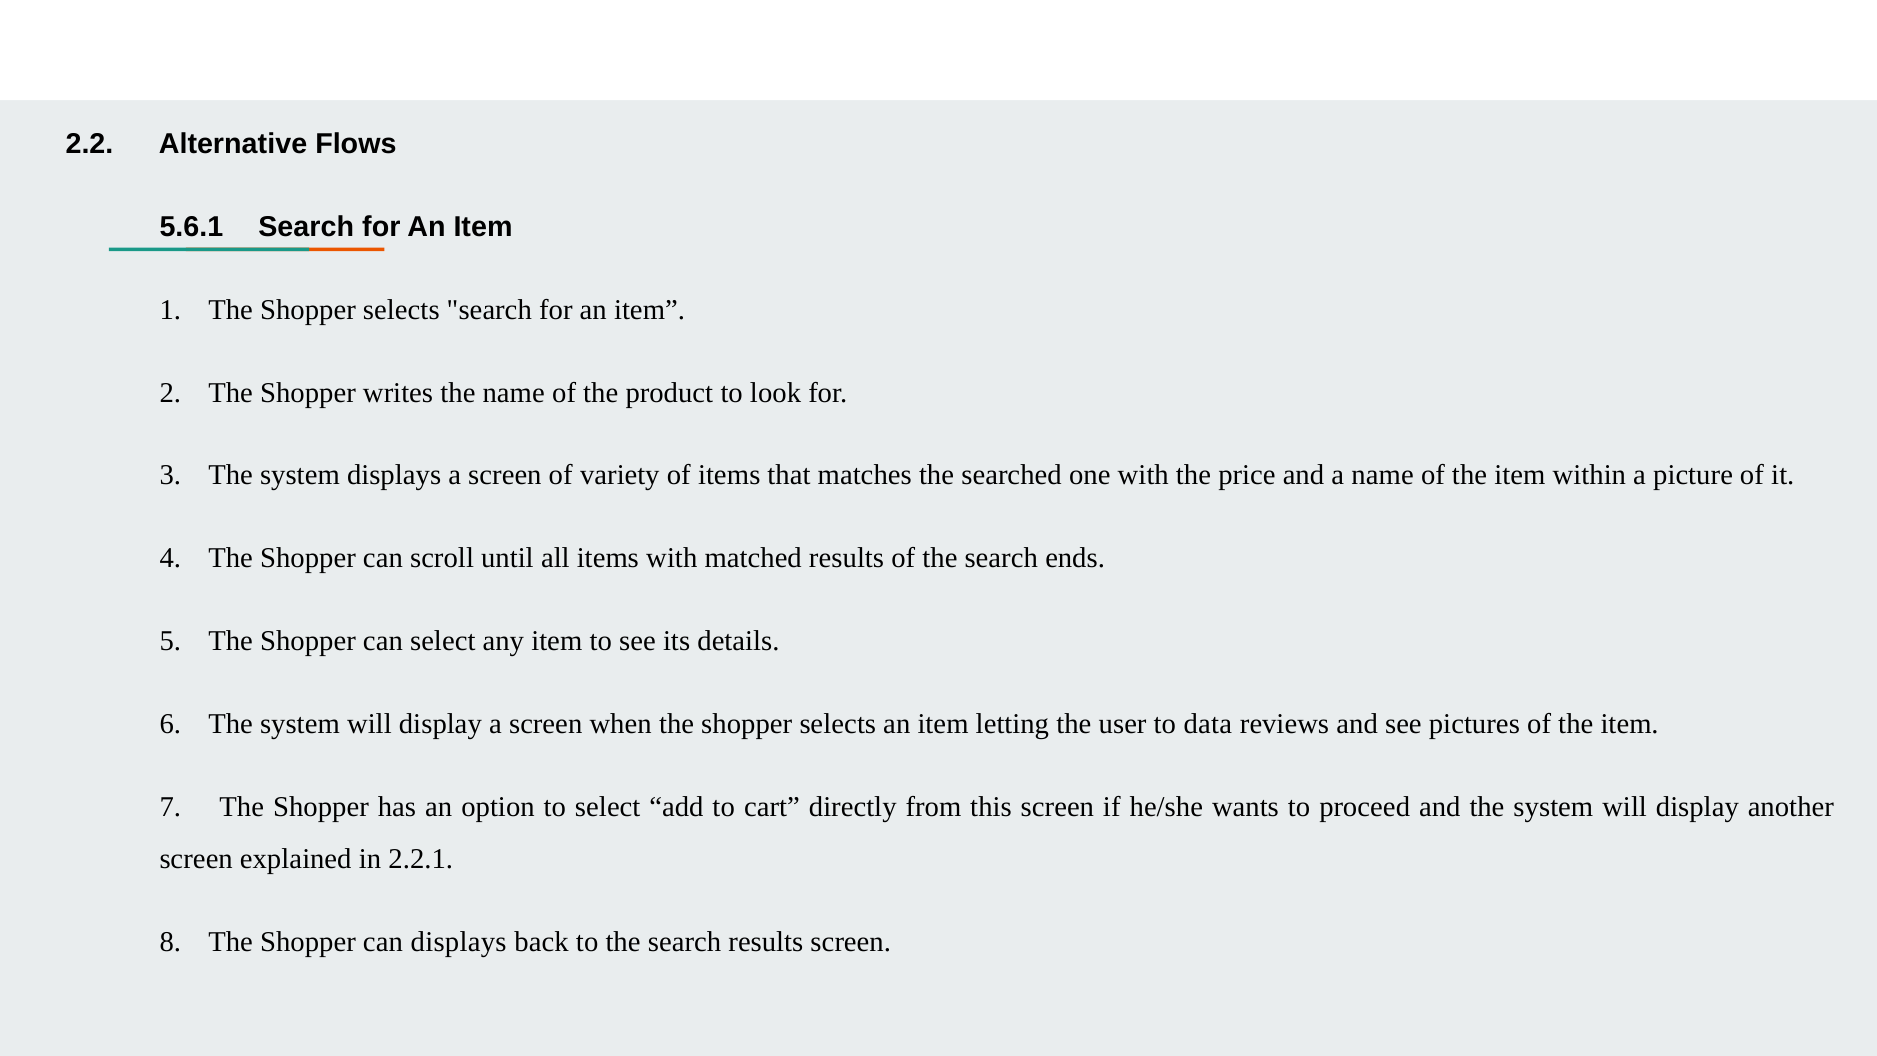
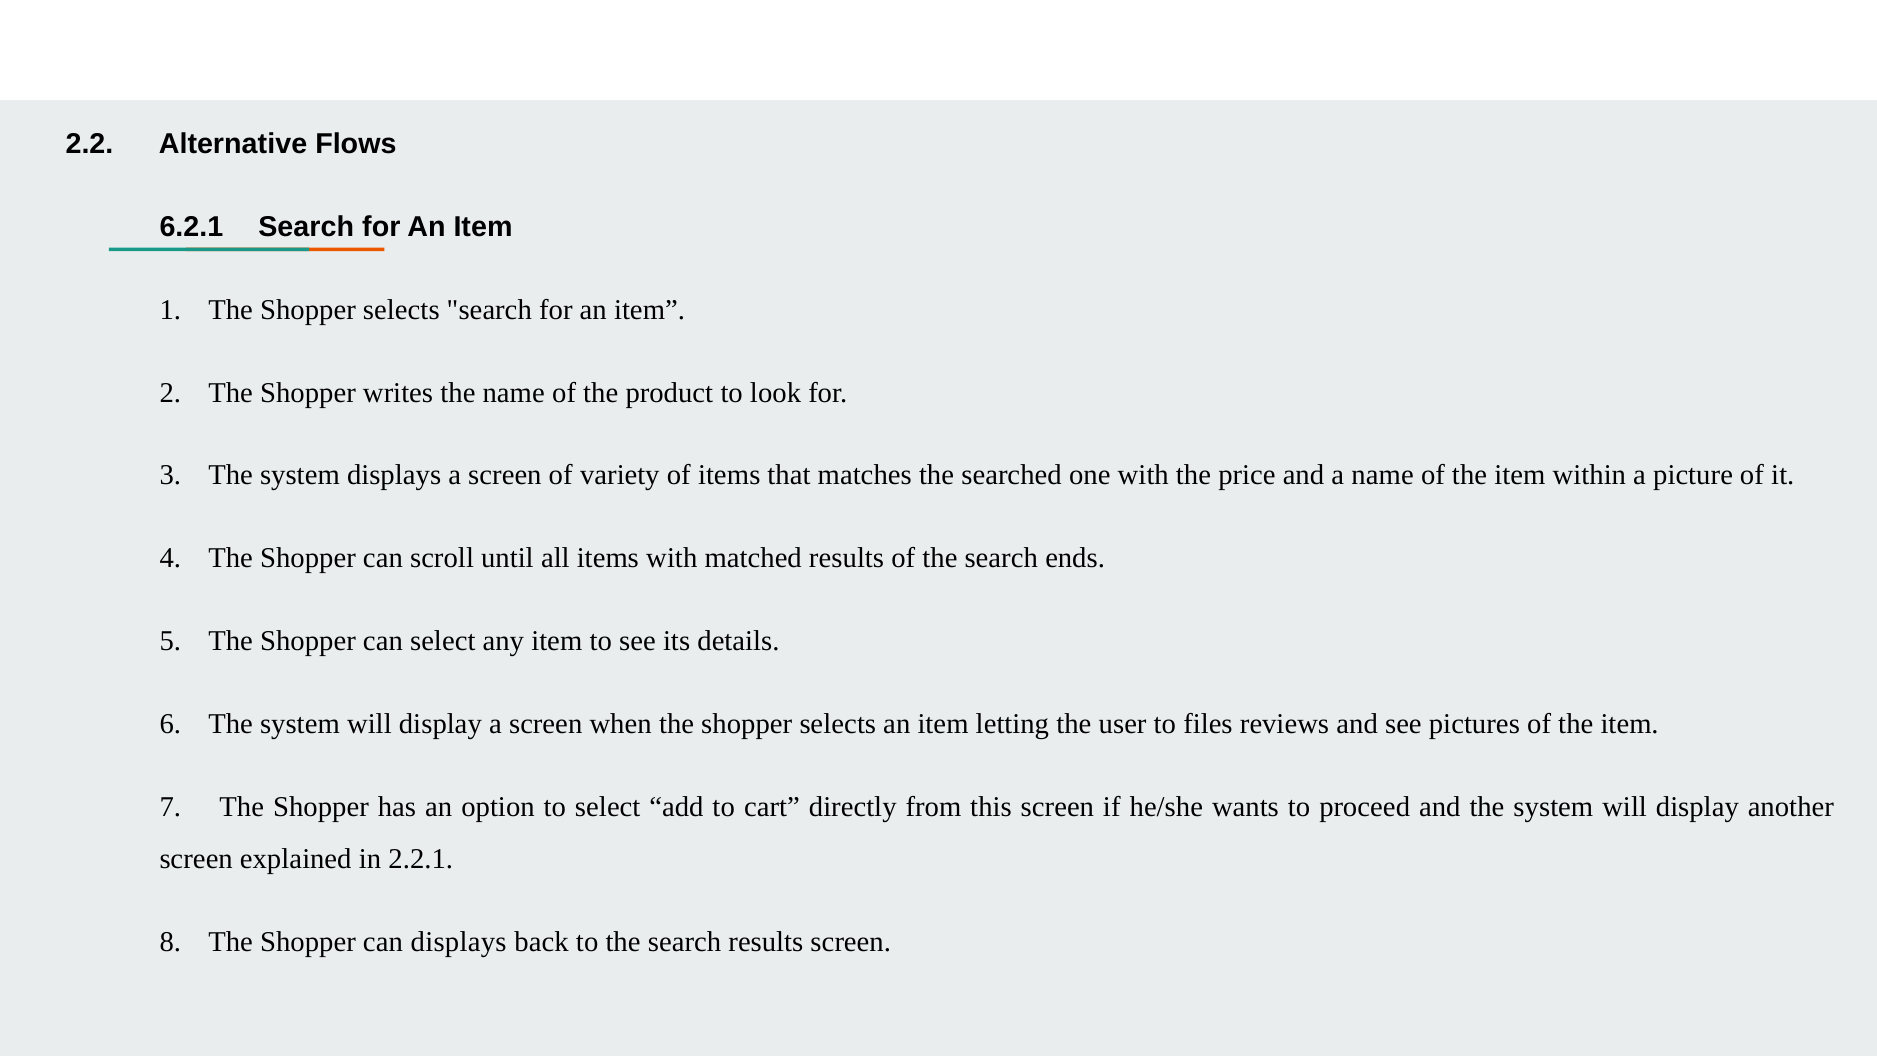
5.6.1: 5.6.1 -> 6.2.1 (191, 227)
data: data -> files (1208, 724)
